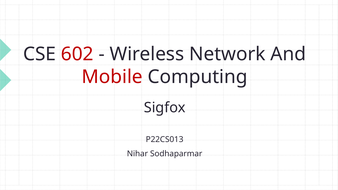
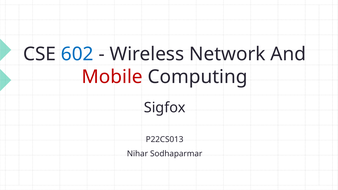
602 colour: red -> blue (77, 54)
